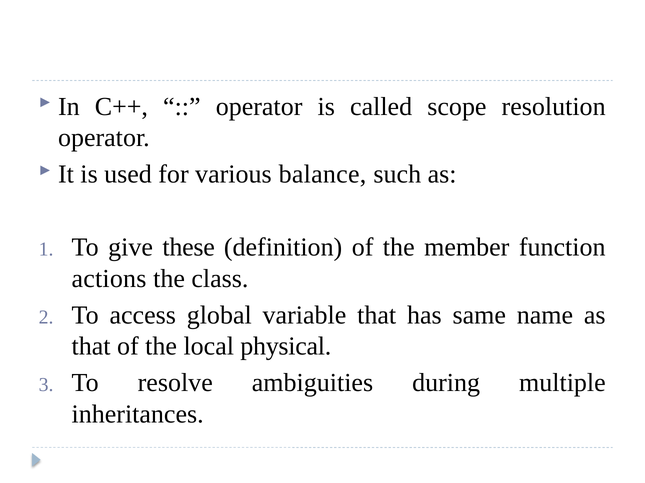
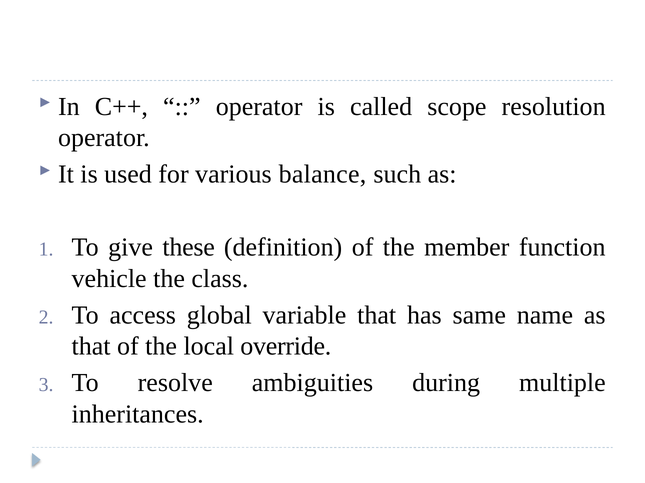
actions: actions -> vehicle (109, 279)
physical: physical -> override (286, 347)
